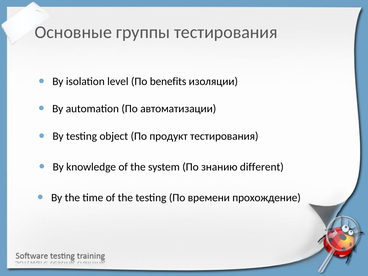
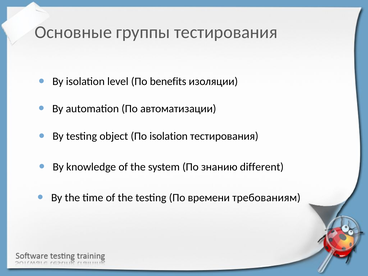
По продукт: продукт -> isolation (169, 136)
прохождение: прохождение -> требованиям (266, 198)
